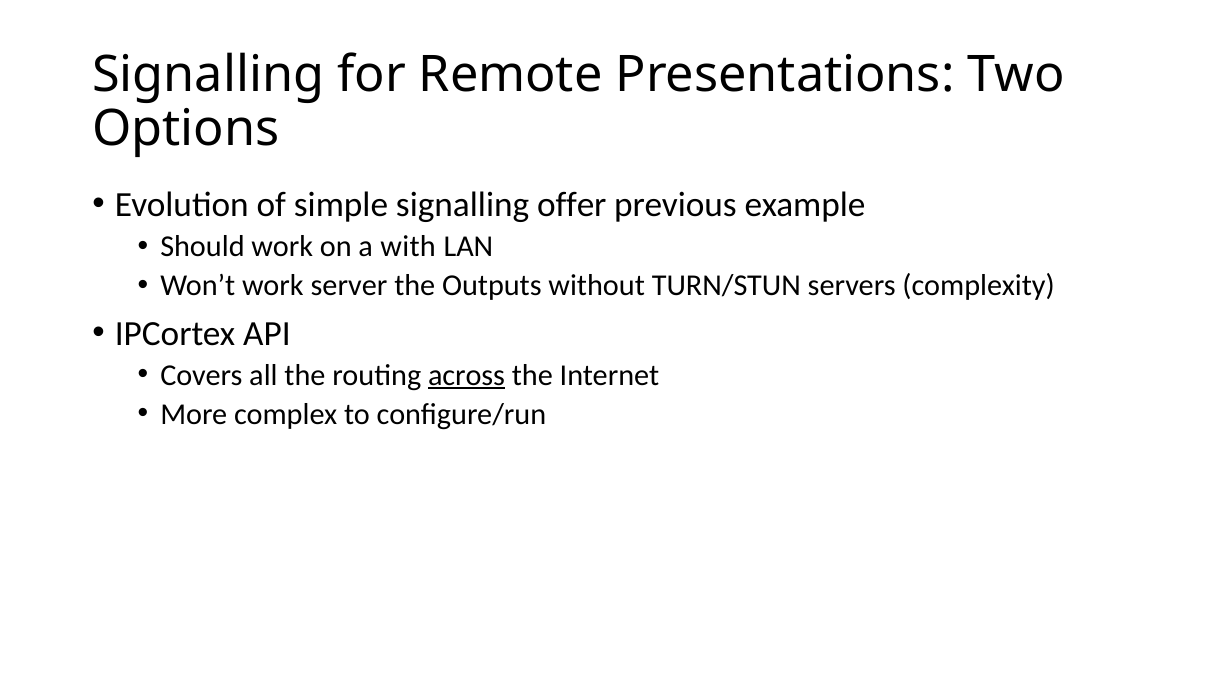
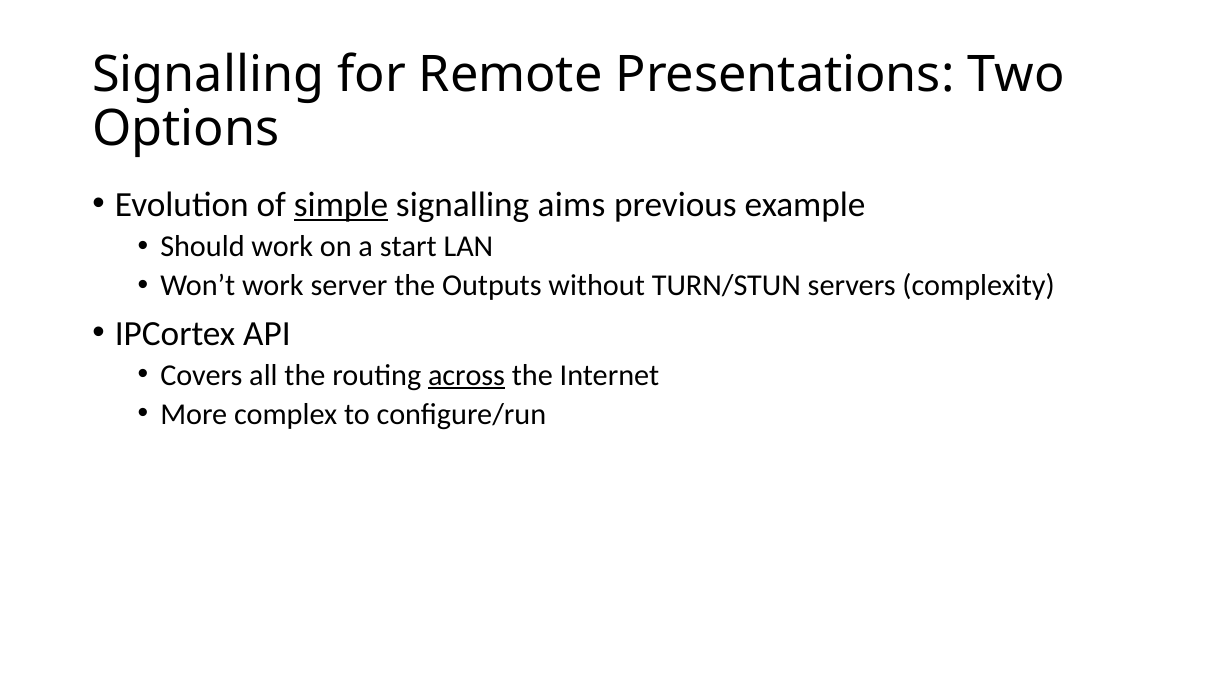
simple underline: none -> present (341, 205)
offer: offer -> aims (572, 205)
with: with -> start (408, 246)
